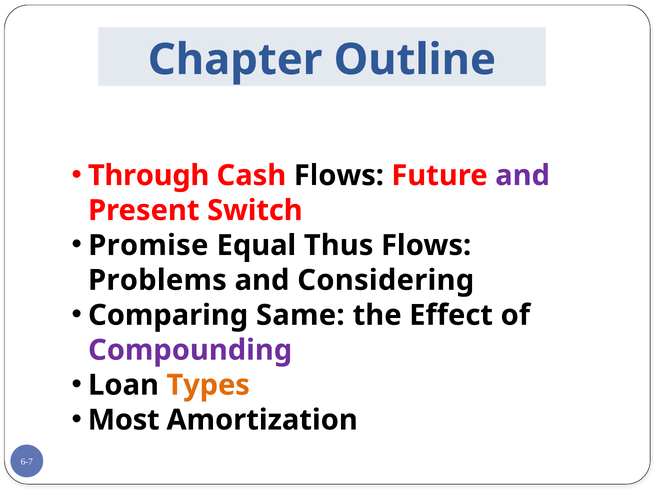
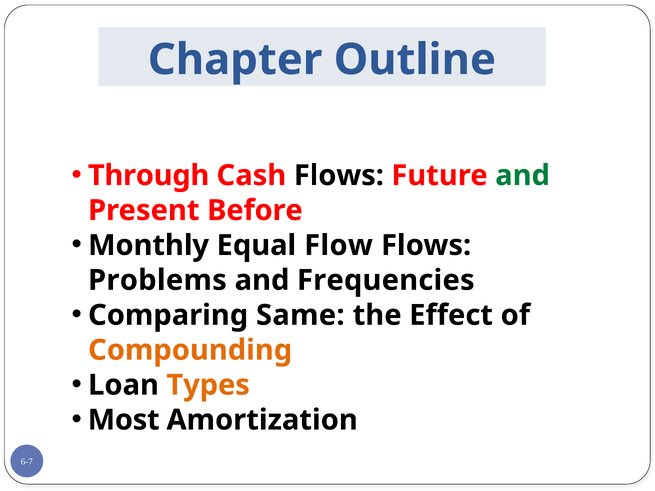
and colour: purple -> green (523, 176)
Switch: Switch -> Before (255, 211)
Promise: Promise -> Monthly (149, 245)
Thus: Thus -> Flow (339, 245)
Considering: Considering -> Frequencies (386, 280)
Compounding colour: purple -> orange (190, 350)
